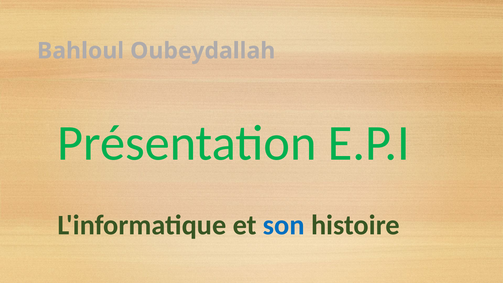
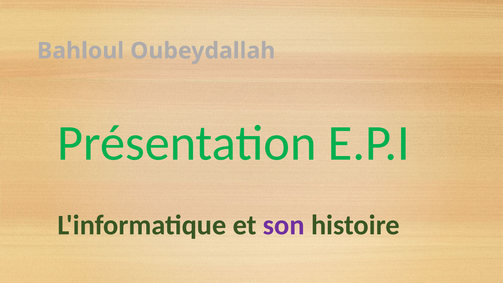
son colour: blue -> purple (284, 225)
